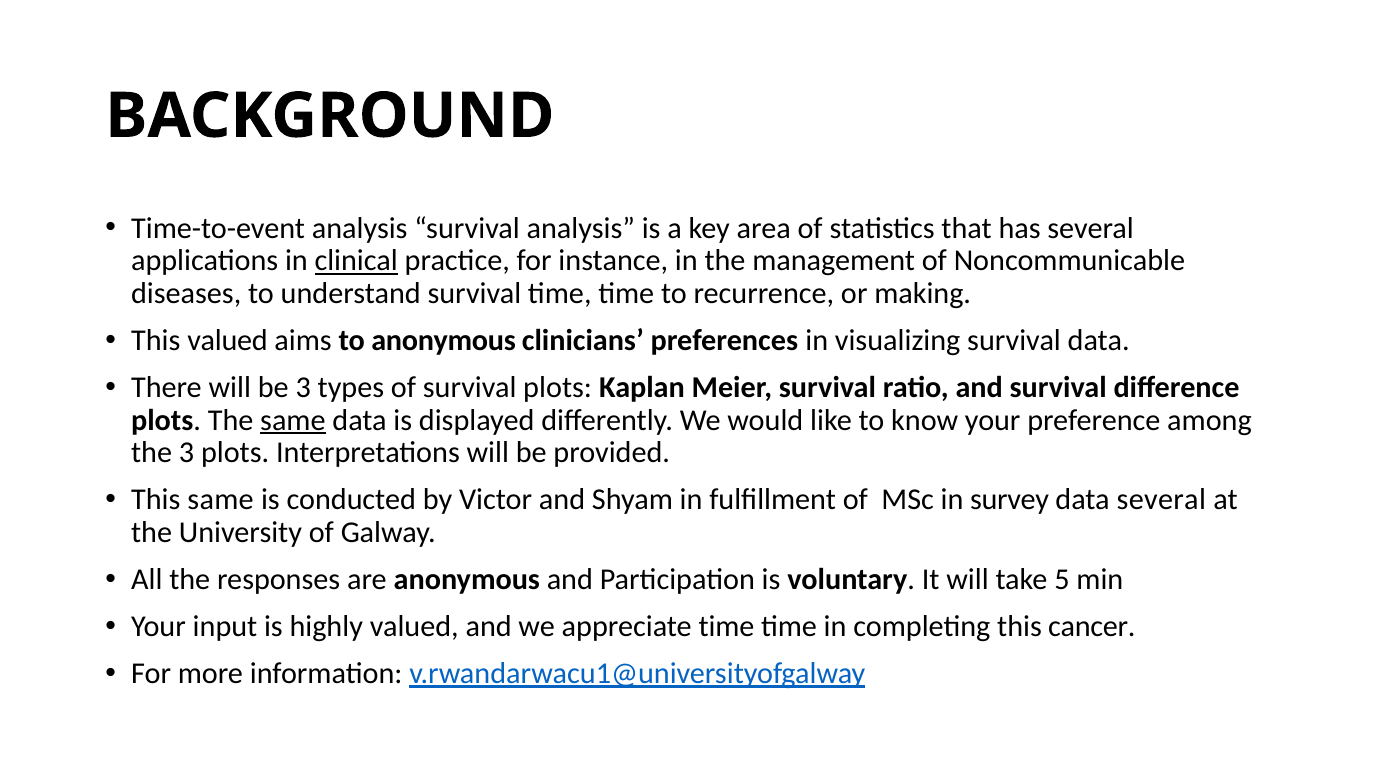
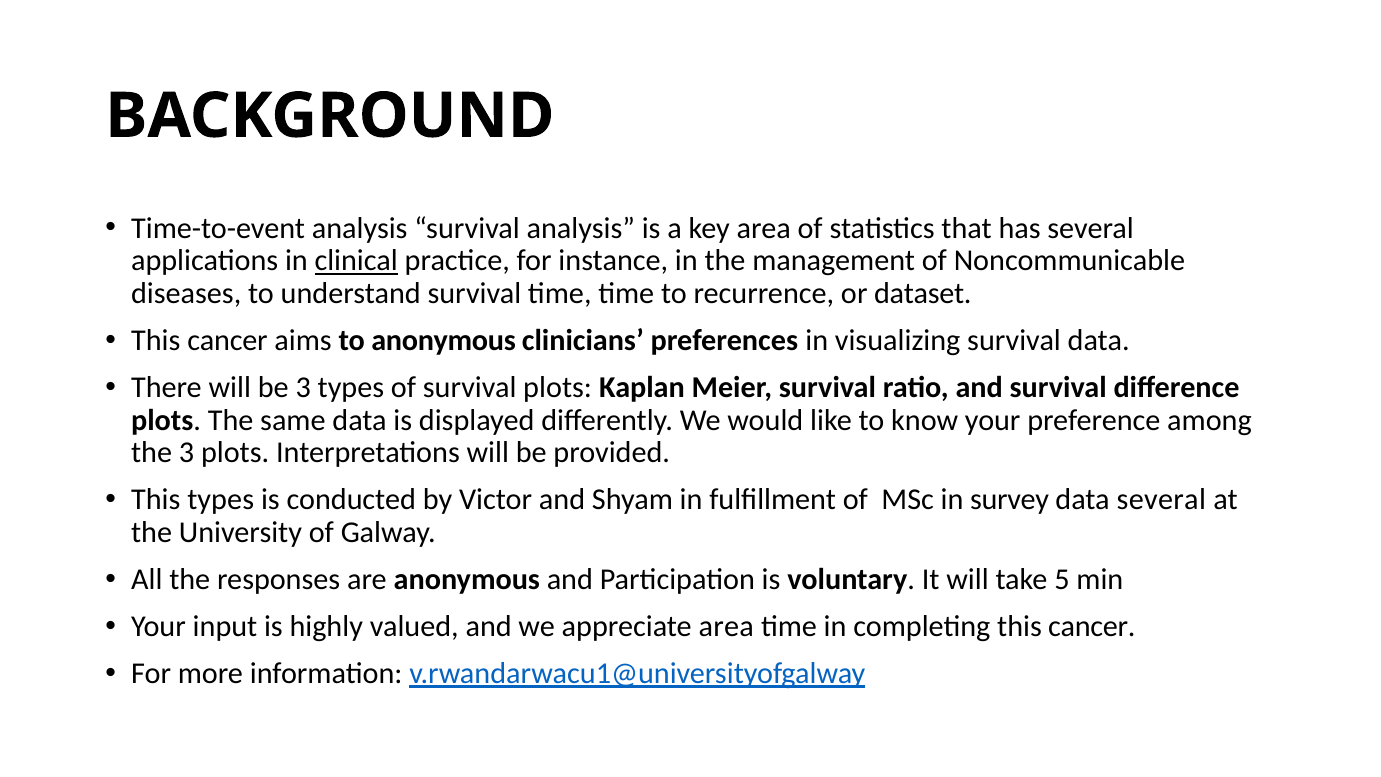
making: making -> dataset (923, 293)
valued: valued -> cancer (227, 340)
same underline: present -> none (293, 420)
This same: same -> types (221, 500)
appreciate time: time -> area (726, 626)
